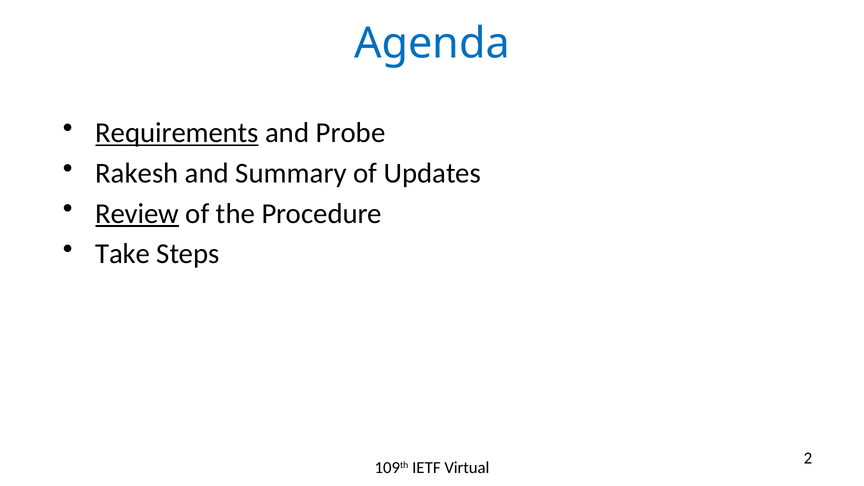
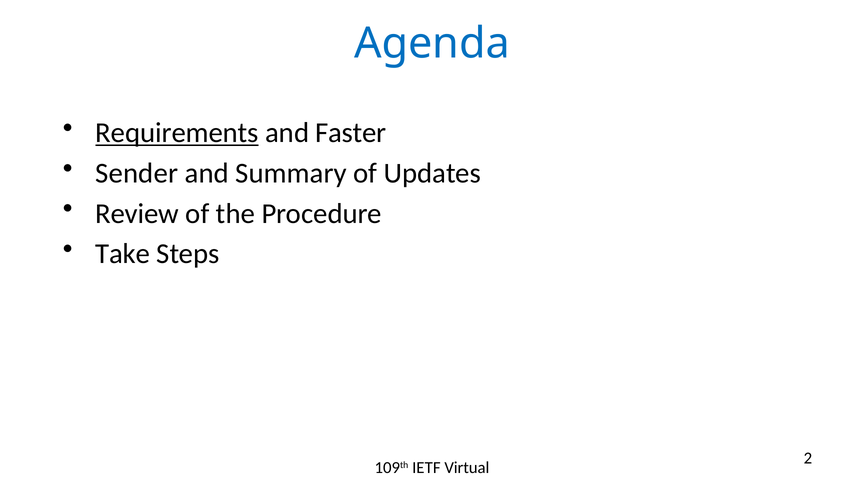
Probe: Probe -> Faster (351, 133)
Rakesh: Rakesh -> Sender (137, 173)
Review underline: present -> none (137, 214)
